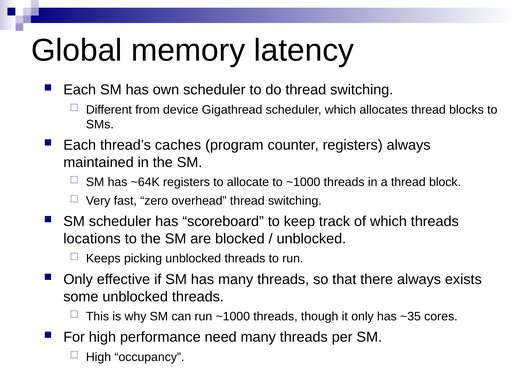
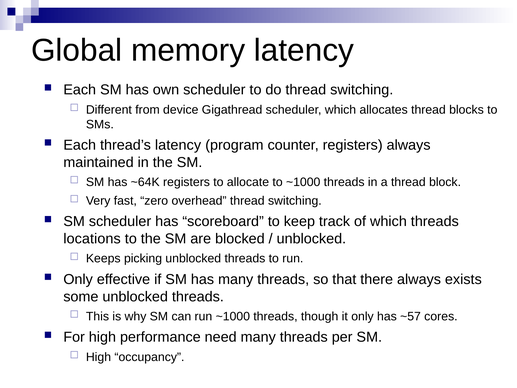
thread’s caches: caches -> latency (178, 145)
~35: ~35 -> ~57 (411, 316)
